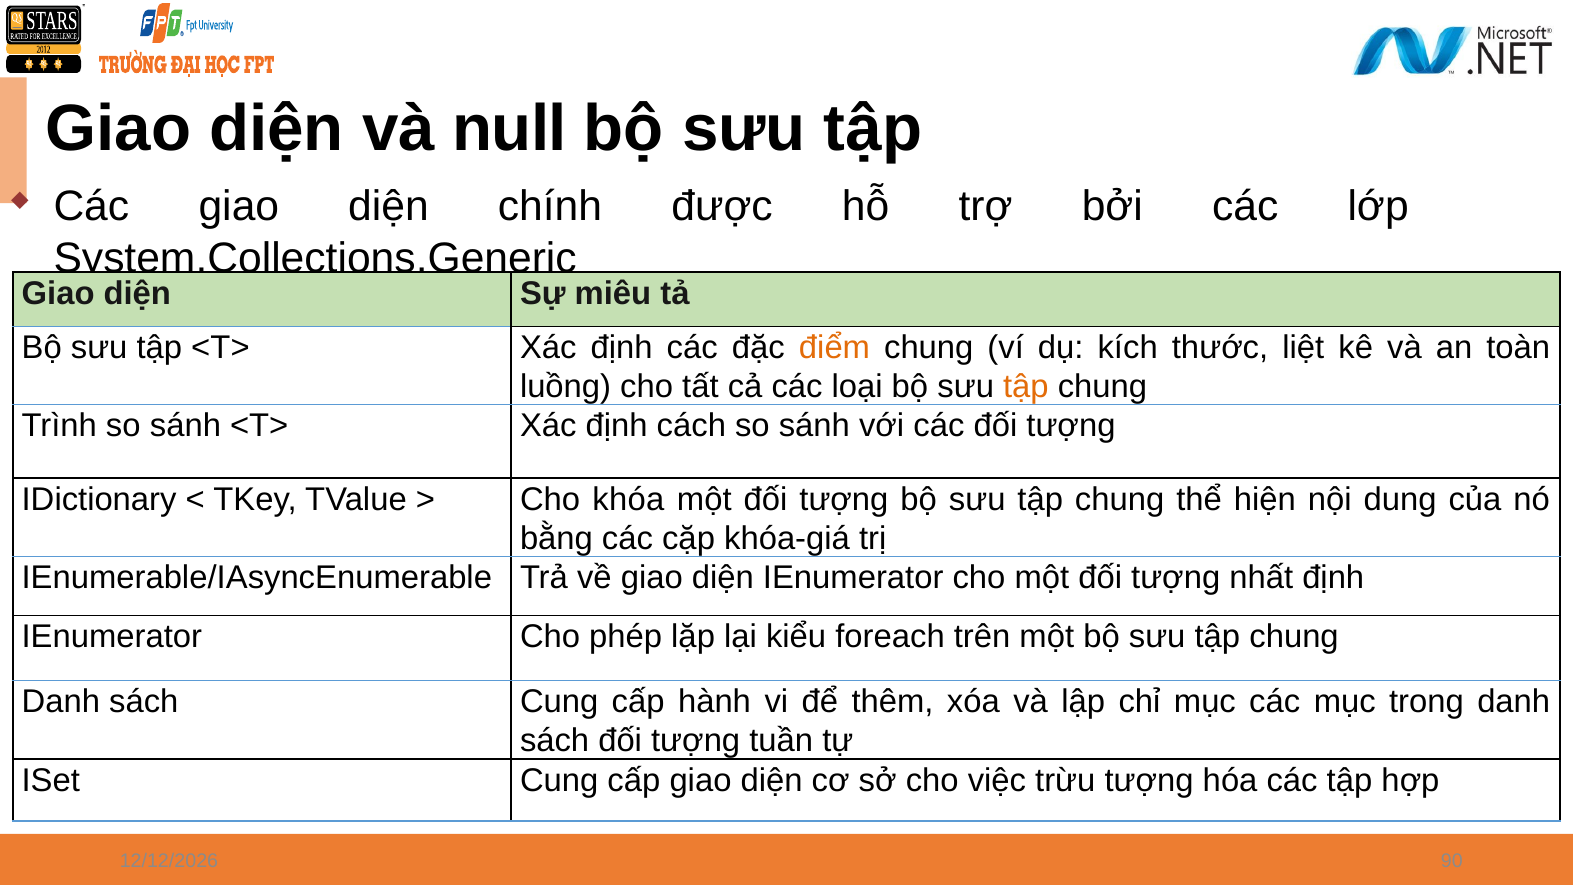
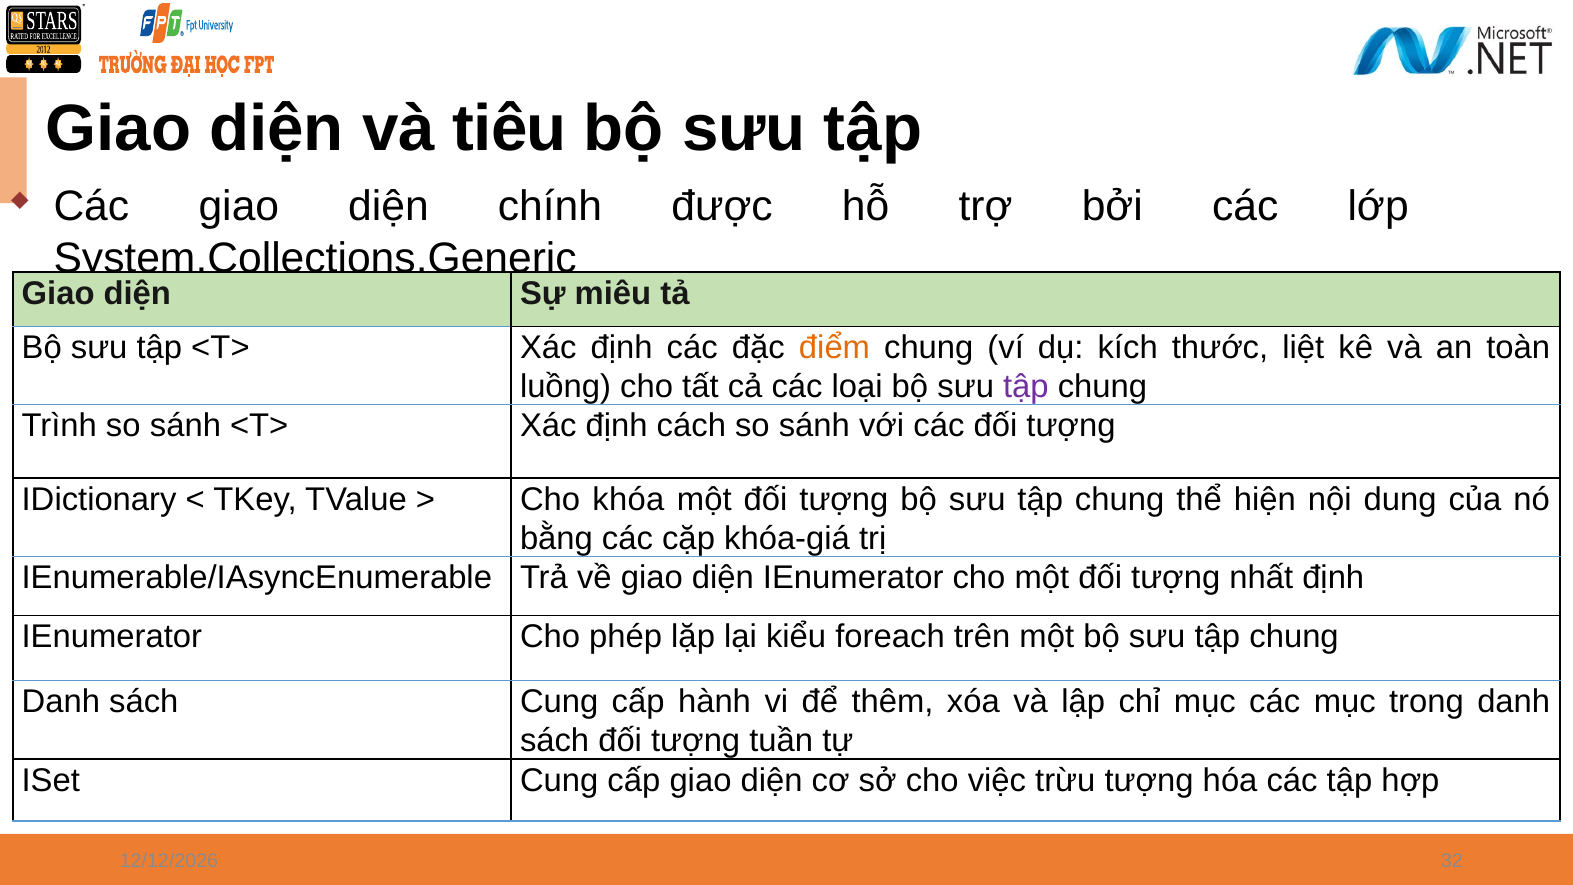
null: null -> tiêu (510, 129)
tập colour: orange -> purple (1026, 387)
90: 90 -> 32 (1452, 861)
